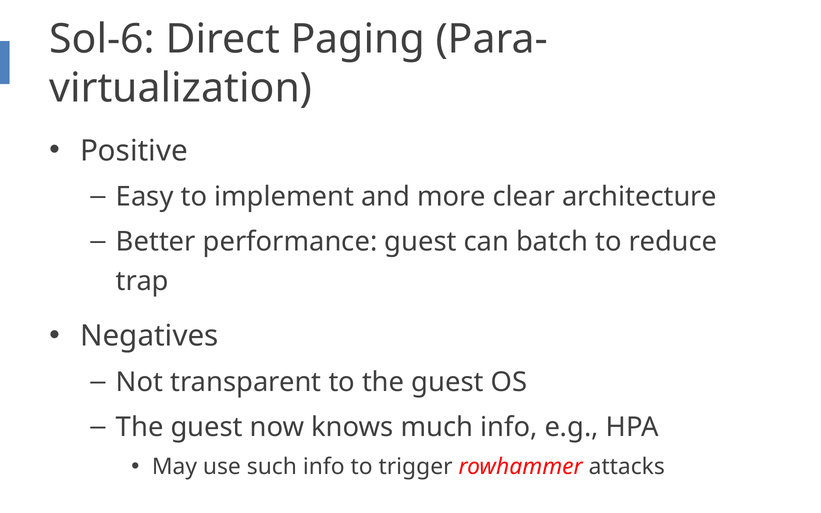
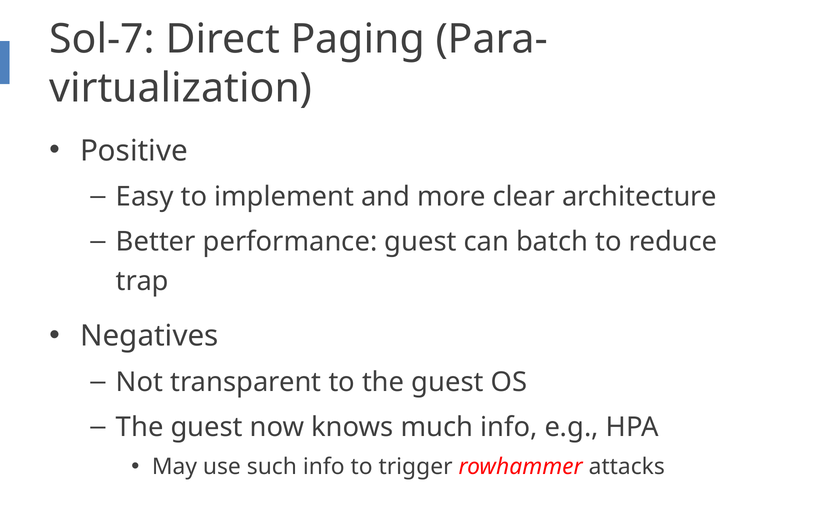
Sol-6: Sol-6 -> Sol-7 (102, 39)
